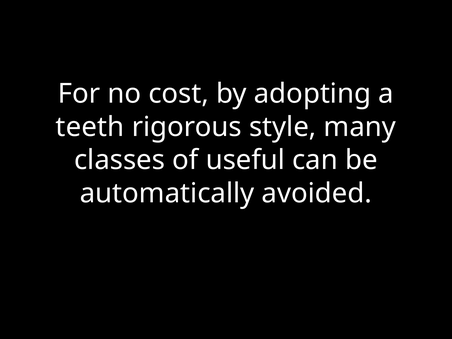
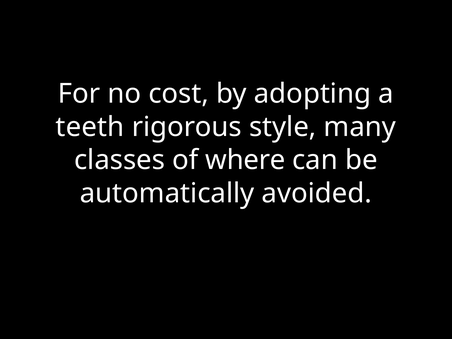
useful: useful -> where (245, 160)
